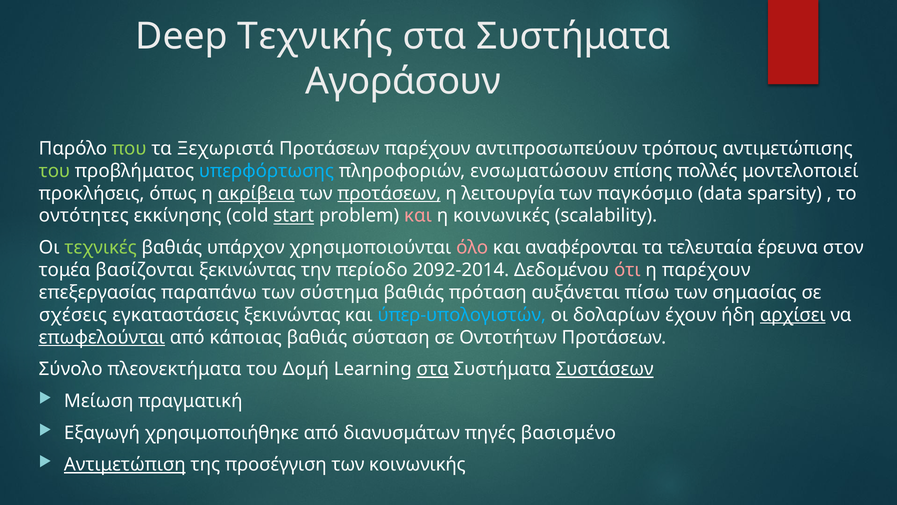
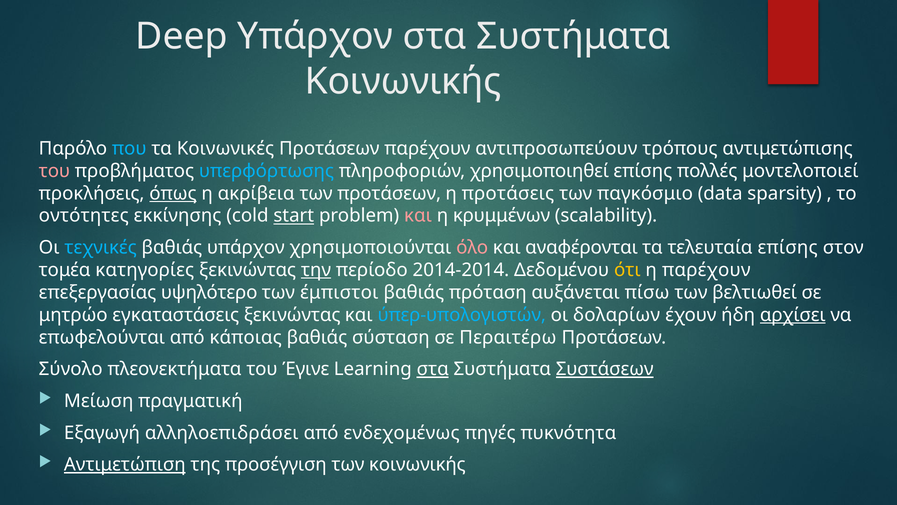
Deep Τεχνικής: Τεχνικής -> Υπάρχον (315, 36)
Αγοράσουν: Αγοράσουν -> Κοινωνικής (403, 81)
που colour: light green -> light blue (129, 148)
Ξεχωριστά: Ξεχωριστά -> Κοινωνικές (225, 148)
του colour: light green -> pink (54, 171)
ενσωματώσουν: ενσωματώσουν -> χρησιμοποιηθεί (539, 171)
όπως underline: none -> present (173, 193)
ακρίβεια underline: present -> none (256, 193)
προτάσεων underline: present -> none (389, 193)
λειτουργία: λειτουργία -> προτάσεις (508, 193)
κοινωνικές: κοινωνικές -> κρυμμένων (502, 216)
τεχνικές colour: light green -> light blue (101, 247)
τελευταία έρευνα: έρευνα -> επίσης (788, 247)
βασίζονται: βασίζονται -> κατηγορίες (145, 270)
την underline: none -> present (316, 270)
2092-2014: 2092-2014 -> 2014-2014 (461, 270)
ότι colour: pink -> yellow (627, 270)
παραπάνω: παραπάνω -> υψηλότερο (209, 292)
σύστημα: σύστημα -> έμπιστοι (339, 292)
σημασίας: σημασίας -> βελτιωθεί (755, 292)
σχέσεις: σχέσεις -> μητρώο (73, 315)
επωφελούνται underline: present -> none (102, 337)
Οντοτήτων: Οντοτήτων -> Περαιτέρω (508, 337)
Δομή: Δομή -> Έγινε (306, 369)
χρησιμοποιήθηκε: χρησιμοποιήθηκε -> αλληλοεπιδράσει (222, 432)
διανυσμάτων: διανυσμάτων -> ενδεχομένως (402, 432)
βασισμένο: βασισμένο -> πυκνότητα (568, 432)
